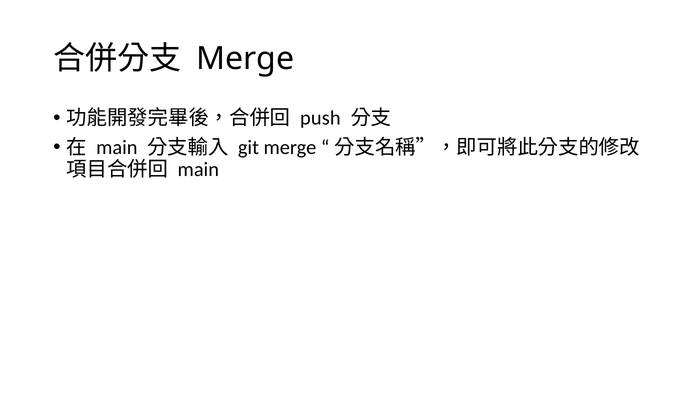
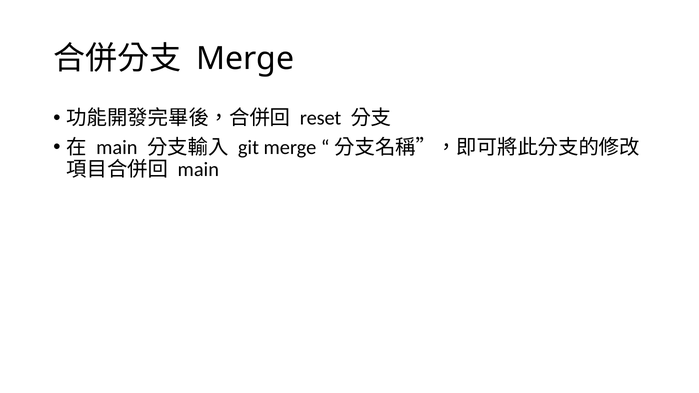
push: push -> reset (321, 118)
